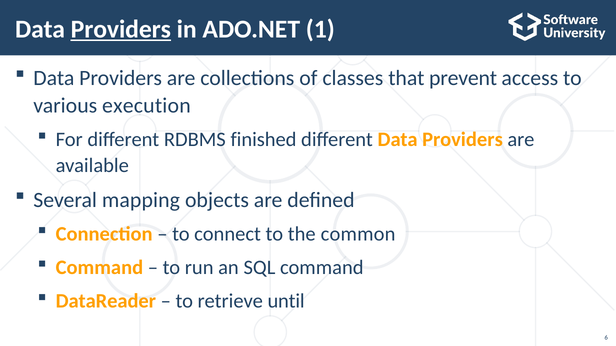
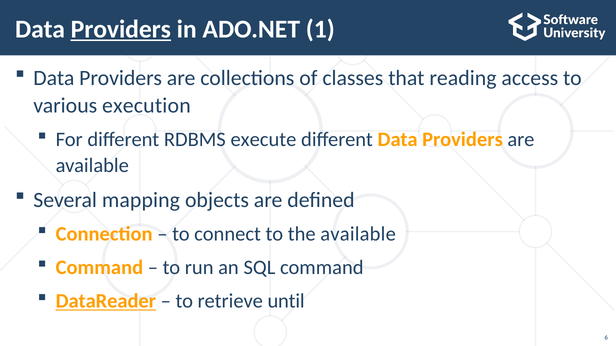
prevent: prevent -> reading (463, 78)
finished: finished -> execute (263, 140)
the common: common -> available (358, 234)
DataReader underline: none -> present (106, 302)
